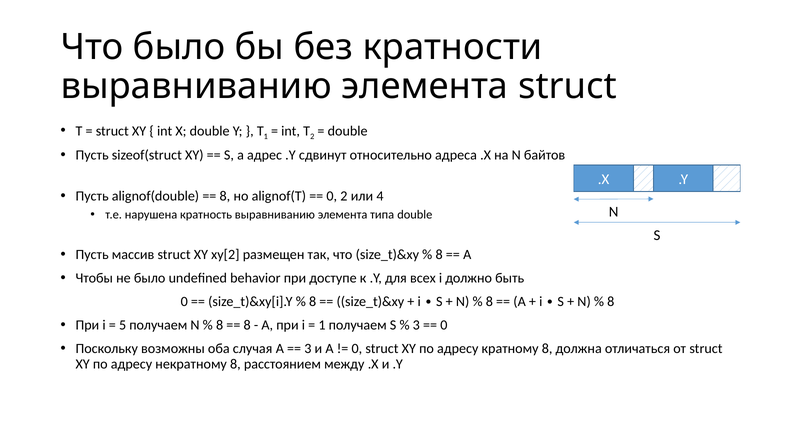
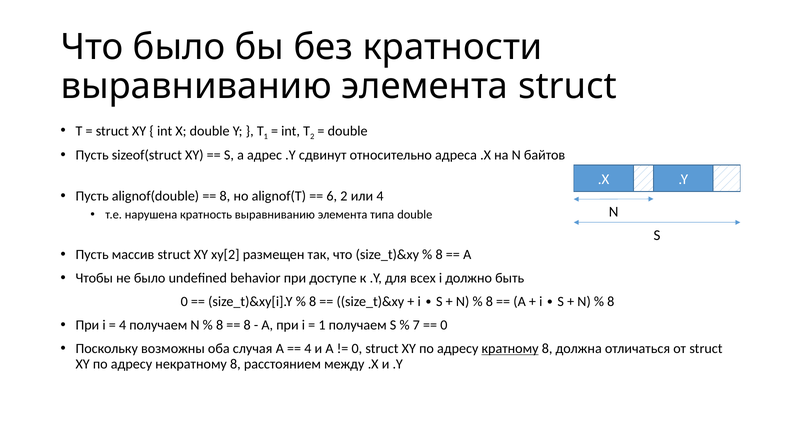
0: 0 -> 6 (332, 196)
5: 5 -> 4 (123, 325)
3: 3 -> 7 (416, 325)
3: 3 -> 4 (308, 349)
кратному underline: none -> present (510, 349)
